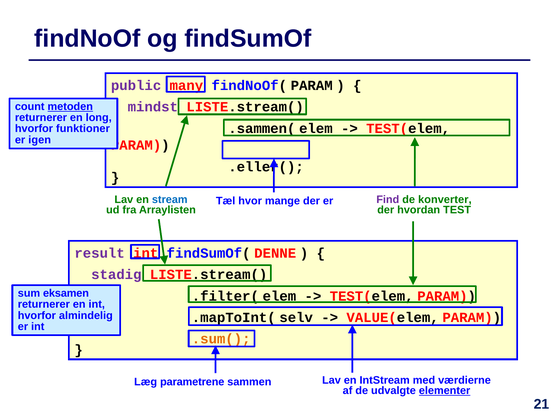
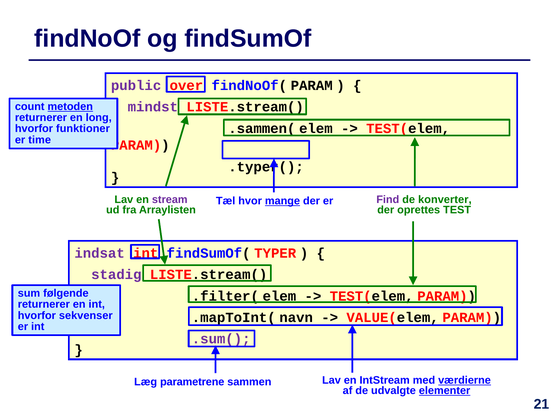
many: many -> over (186, 85)
igen: igen -> time (40, 140)
.eller(: .eller( -> .typer( (266, 166)
stream colour: blue -> purple (170, 199)
mange underline: none -> present (282, 200)
hvordan: hvordan -> oprettes (419, 210)
result: result -> indsat (100, 253)
DENNE: DENNE -> TYPER (275, 253)
eksamen: eksamen -> følgende (66, 293)
almindelig: almindelig -> sekvenser (86, 315)
selv: selv -> navn (296, 317)
.sum( colour: orange -> purple (221, 338)
værdierne underline: none -> present (465, 380)
